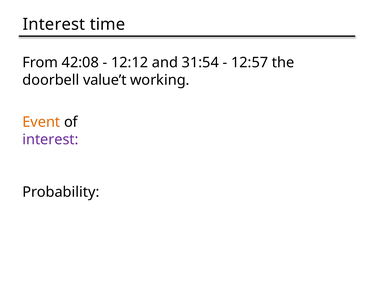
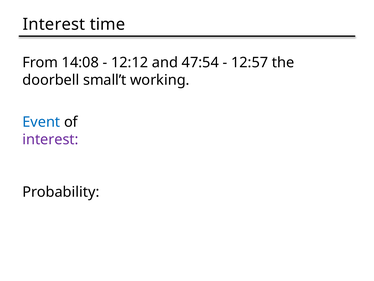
42:08: 42:08 -> 14:08 (80, 62)
31:54: 31:54 -> 47:54 (200, 62)
value’t: value’t -> small’t (105, 80)
Event colour: orange -> blue (41, 122)
